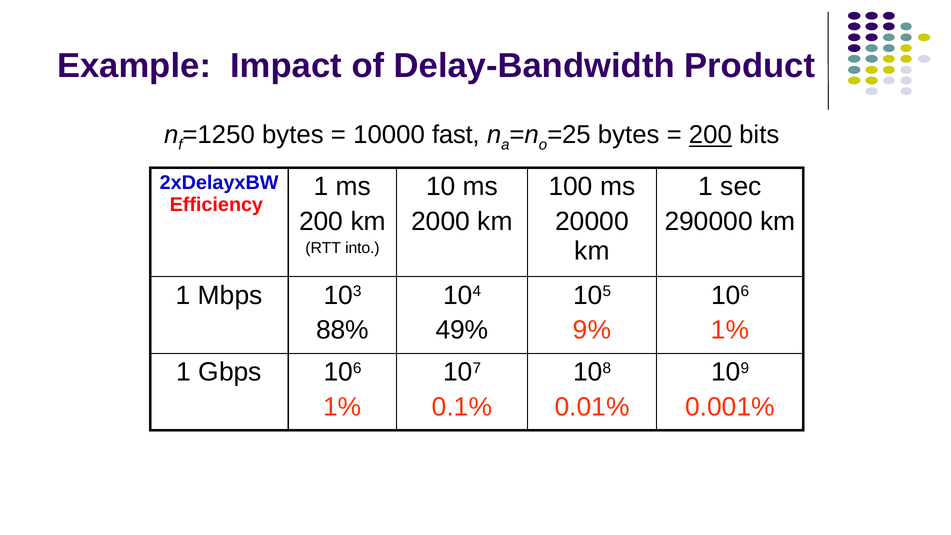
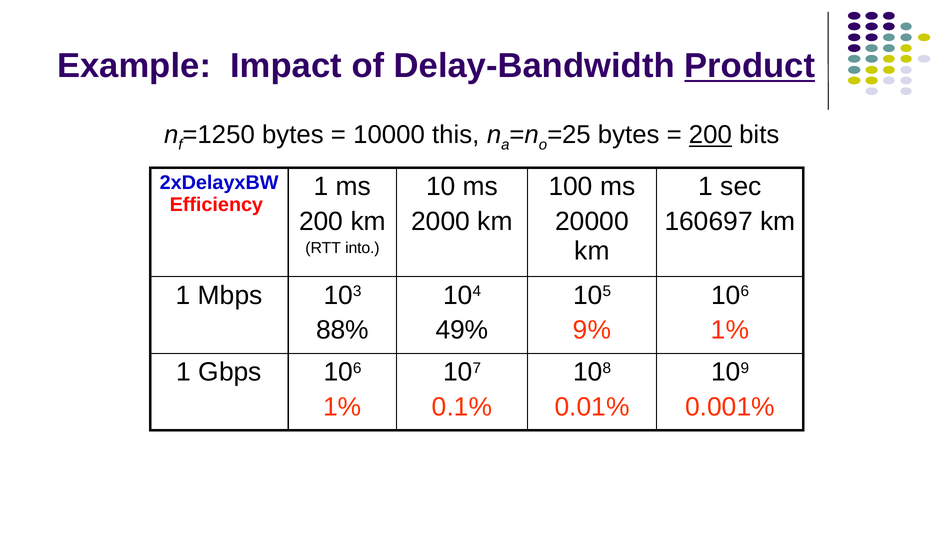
Product underline: none -> present (750, 66)
fast: fast -> this (456, 135)
290000: 290000 -> 160697 (709, 221)
